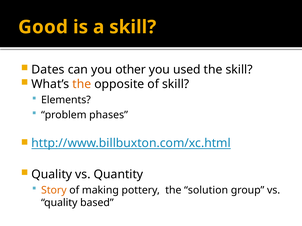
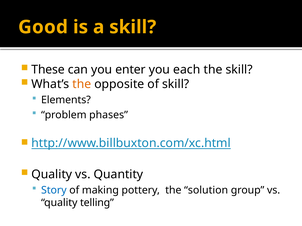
Dates: Dates -> These (48, 70)
other: other -> enter (131, 70)
used: used -> each (187, 70)
Story colour: orange -> blue (54, 191)
based: based -> telling (97, 203)
